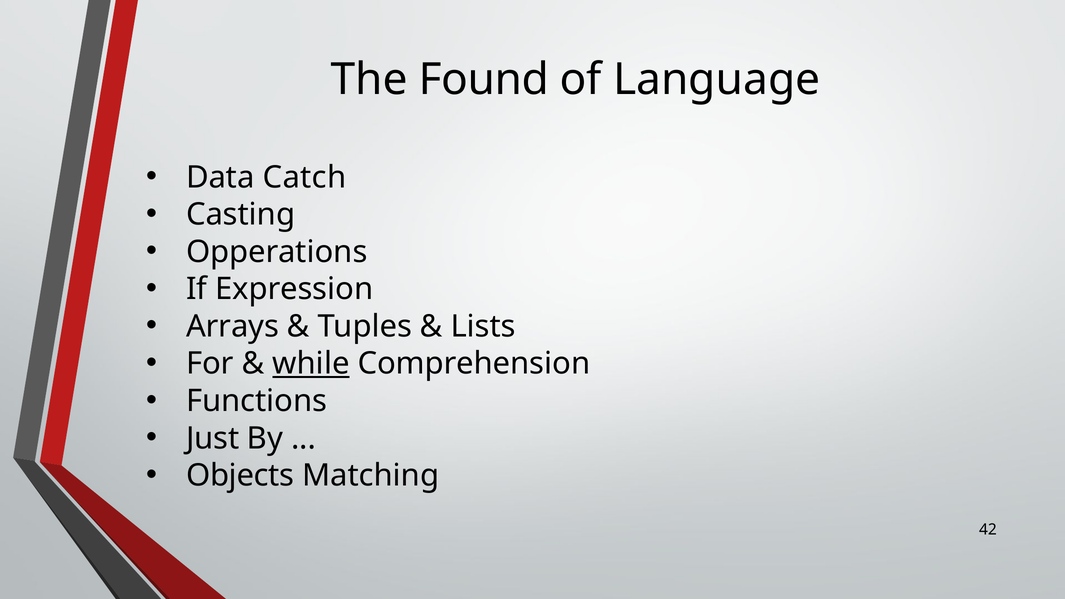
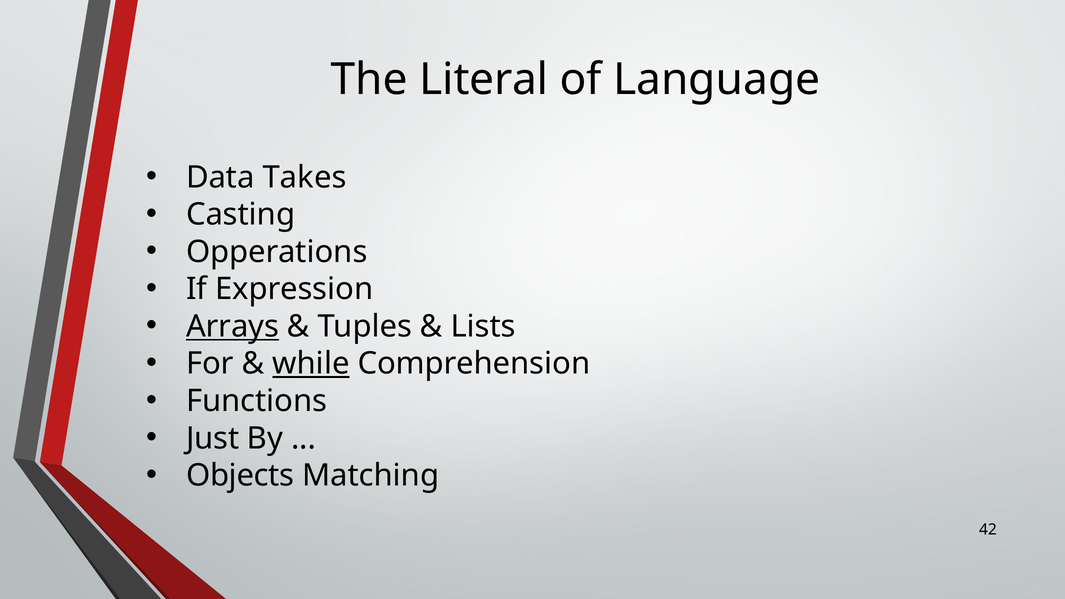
Found: Found -> Literal (484, 80)
Catch: Catch -> Takes (305, 177)
Arrays underline: none -> present (233, 326)
